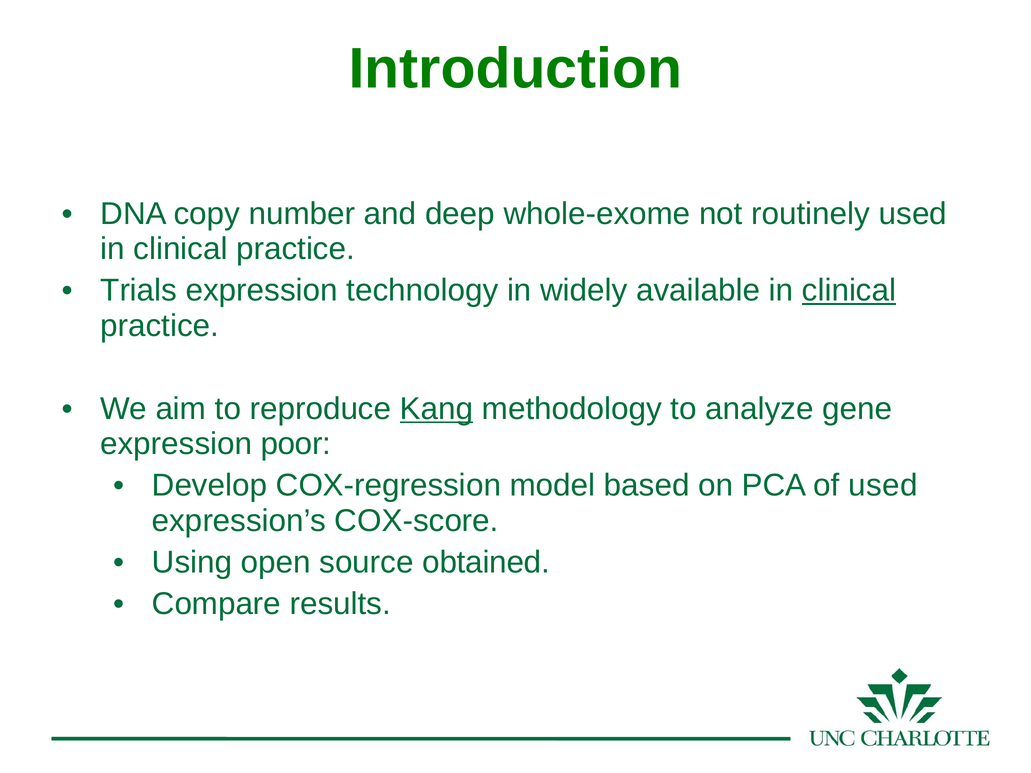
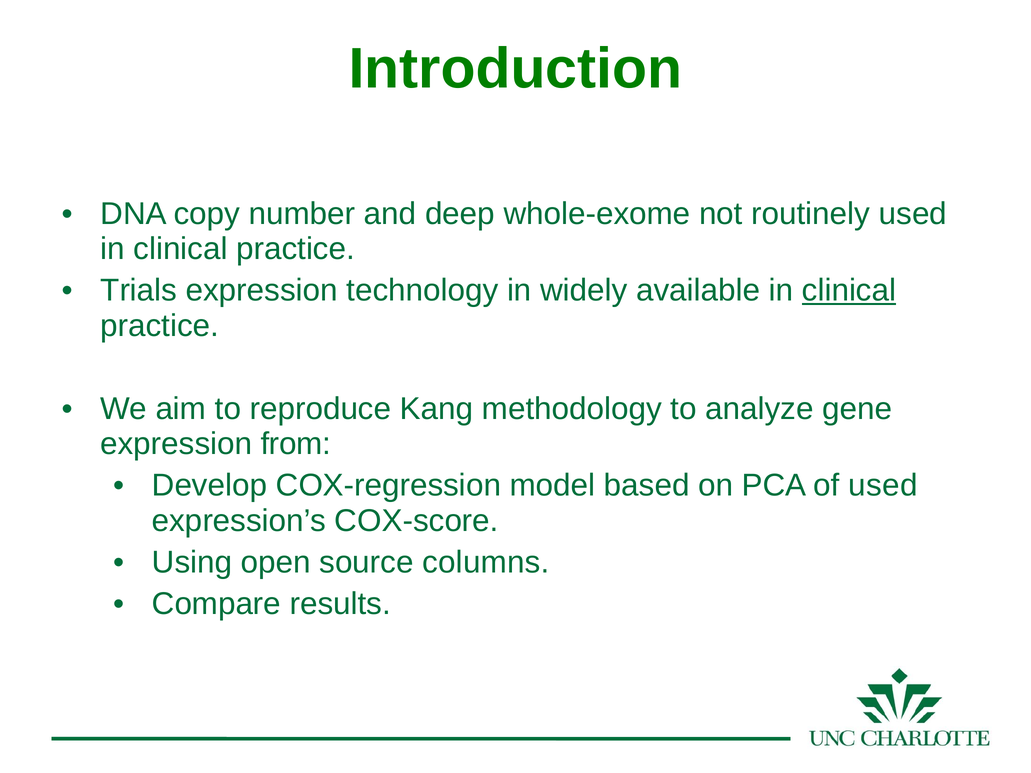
Kang underline: present -> none (437, 409)
poor: poor -> from (296, 444)
obtained: obtained -> columns (486, 562)
